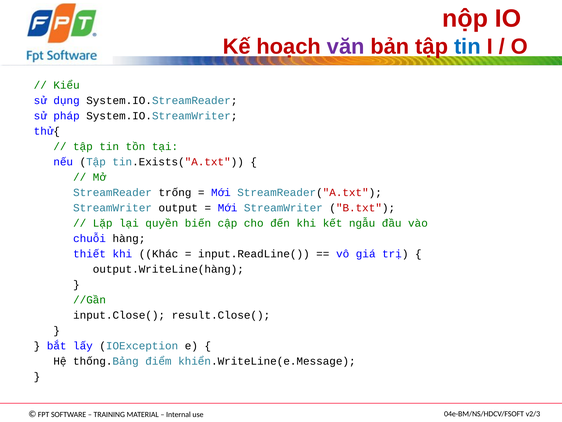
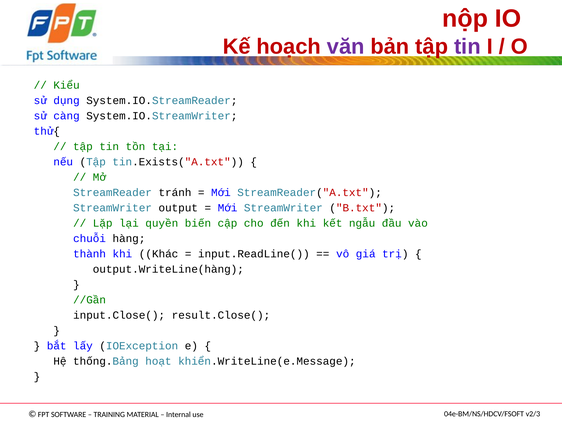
tin colour: blue -> purple (467, 46)
pháp: pháp -> càng (67, 116)
trống: trống -> tránh (175, 192)
thiết: thiết -> thành (90, 253)
điểm: điểm -> hoạt (158, 361)
